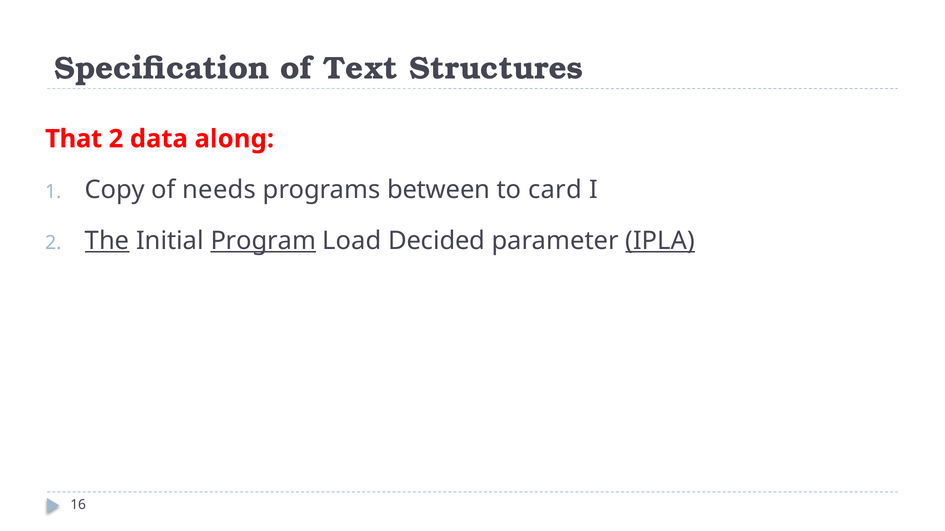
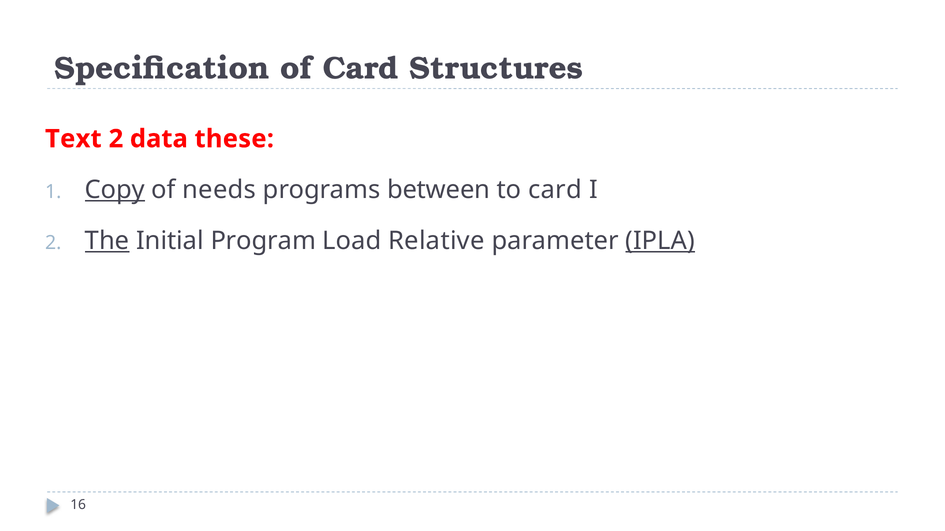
of Text: Text -> Card (361, 68)
That: That -> Text (73, 139)
along: along -> these (234, 139)
Copy underline: none -> present (115, 190)
Program underline: present -> none (263, 241)
Decided: Decided -> Relative (436, 241)
